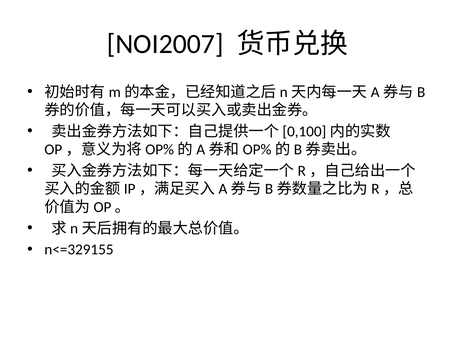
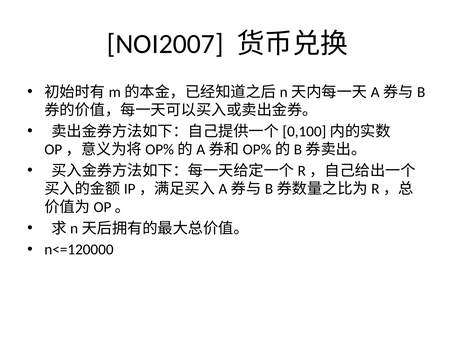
n<=329155: n<=329155 -> n<=120000 (79, 250)
